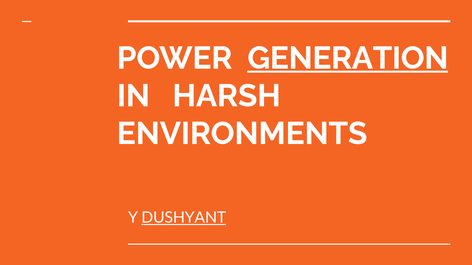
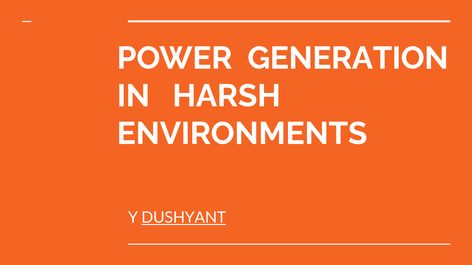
GENERATION underline: present -> none (348, 58)
